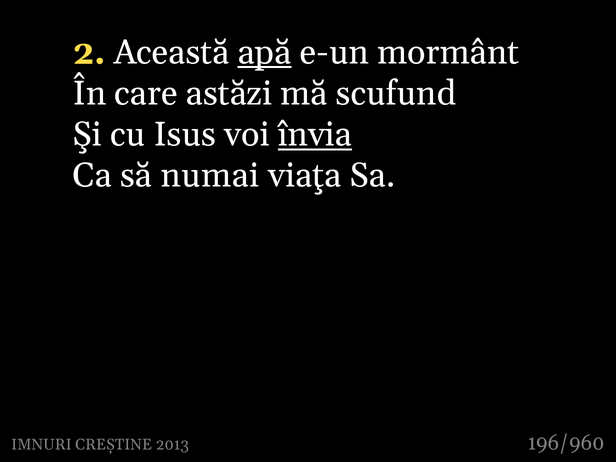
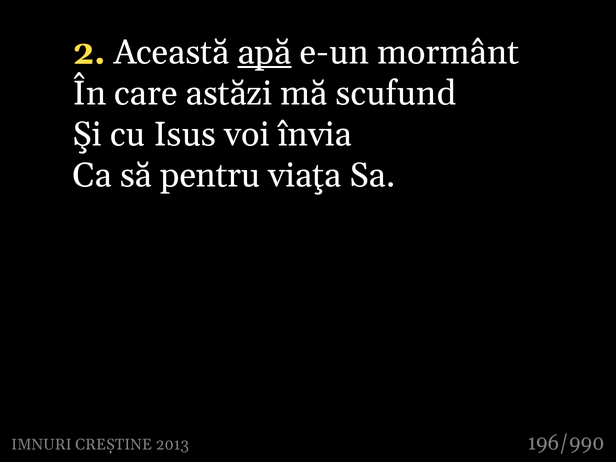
învia underline: present -> none (315, 135)
numai: numai -> pentru (210, 176)
196/960: 196/960 -> 196/990 (566, 443)
